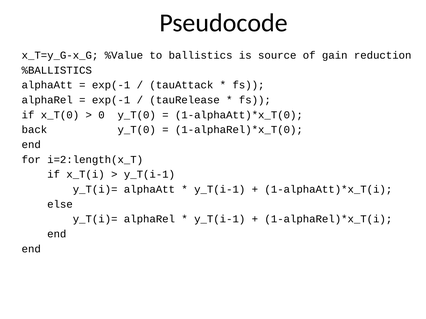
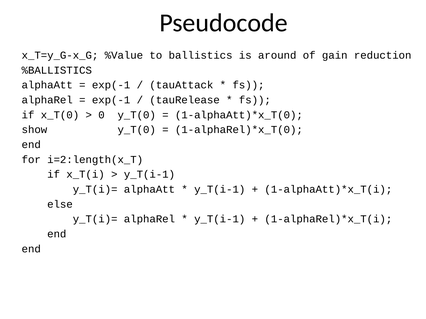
source: source -> around (277, 55)
back: back -> show (34, 130)
